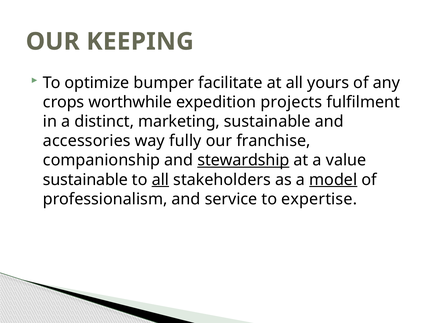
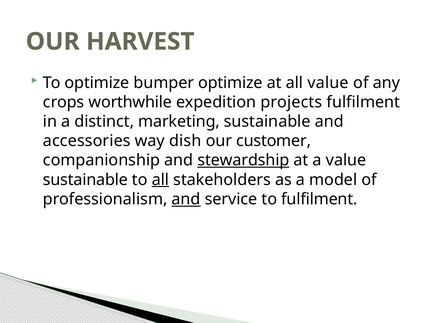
KEEPING: KEEPING -> HARVEST (140, 41)
bumper facilitate: facilitate -> optimize (230, 83)
all yours: yours -> value (328, 83)
fully: fully -> dish (185, 141)
franchise: franchise -> customer (274, 141)
model underline: present -> none (333, 179)
and underline: none -> present (186, 199)
to expertise: expertise -> fulfilment (319, 199)
